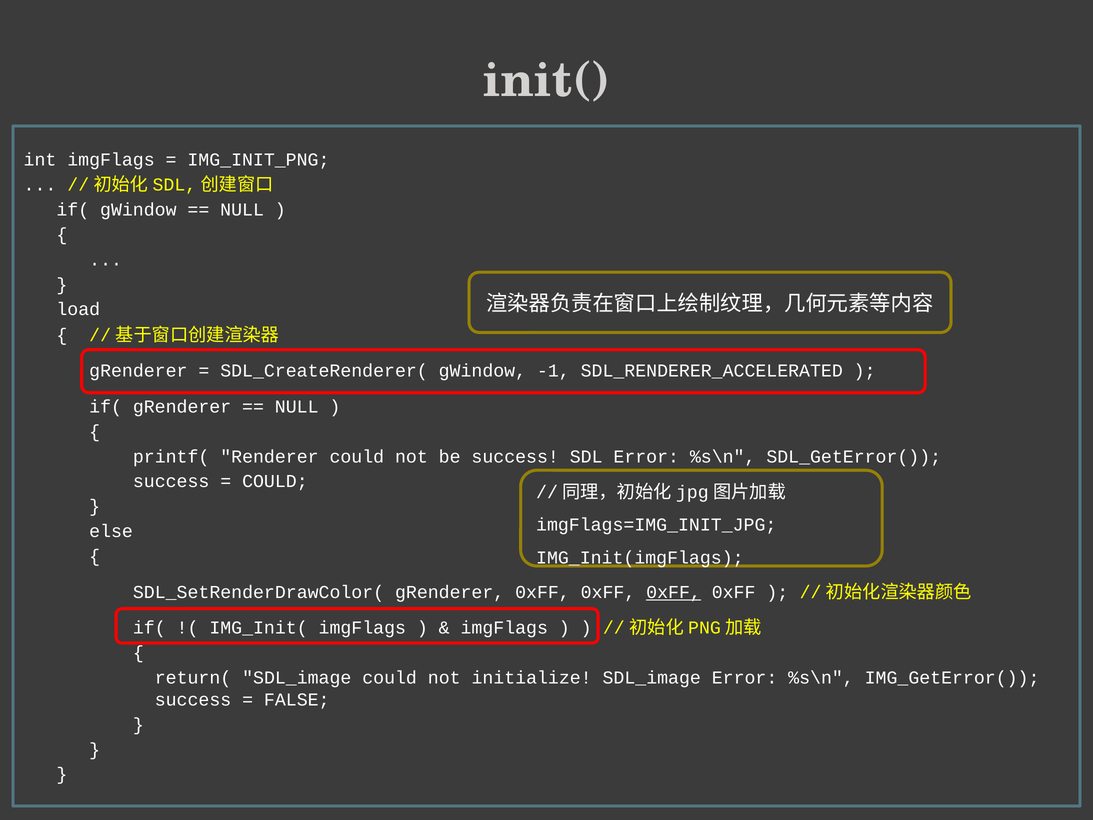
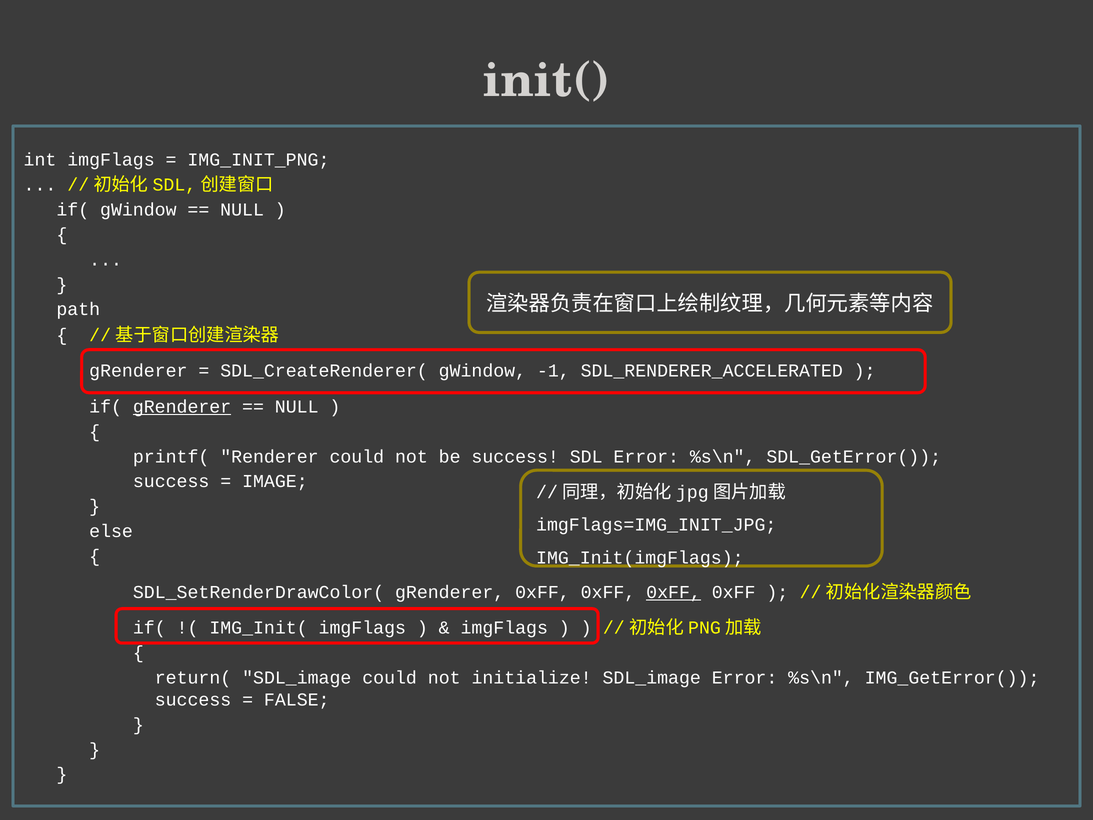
load: load -> path (78, 309)
gRenderer underline: none -> present (182, 407)
COULD: COULD -> IMAGE (275, 481)
